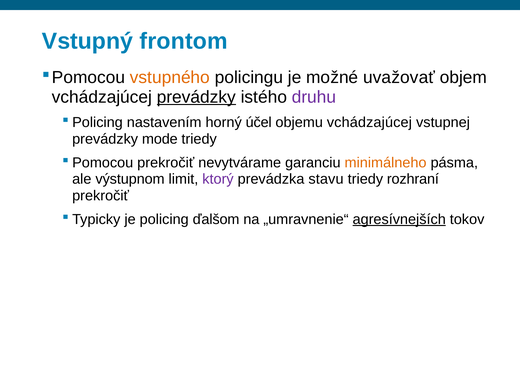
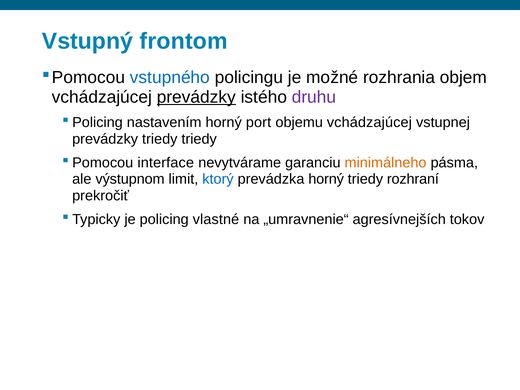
vstupného colour: orange -> blue (170, 77)
uvažovať: uvažovať -> rozhrania (399, 77)
účel: účel -> port (259, 122)
prevádzky mode: mode -> triedy (160, 139)
prekročiť: prekročiť -> interface (166, 163)
ktorý colour: purple -> blue (218, 179)
prevádzka stavu: stavu -> horný (326, 179)
ďalšom: ďalšom -> vlastné (216, 219)
agresívnejších underline: present -> none (399, 219)
